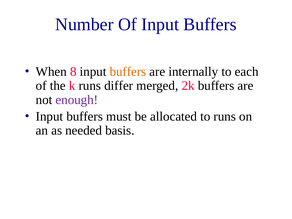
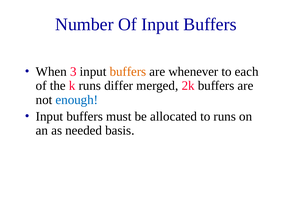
8: 8 -> 3 (73, 72)
internally: internally -> whenever (193, 72)
enough colour: purple -> blue (77, 100)
